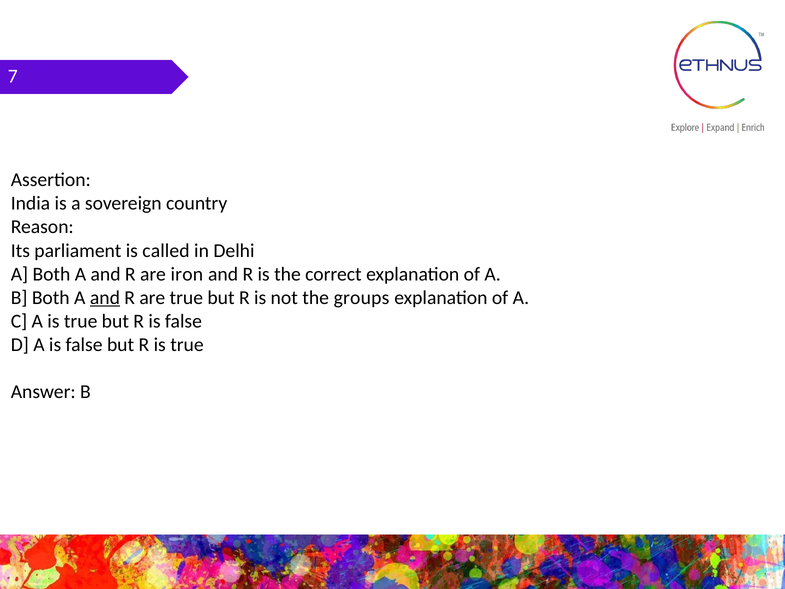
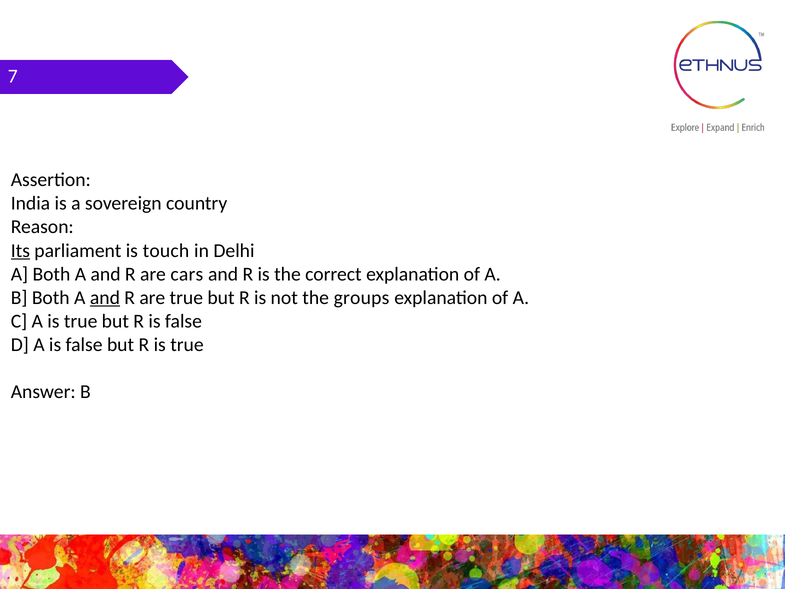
Its underline: none -> present (20, 250)
called: called -> touch (166, 250)
iron: iron -> cars (187, 274)
